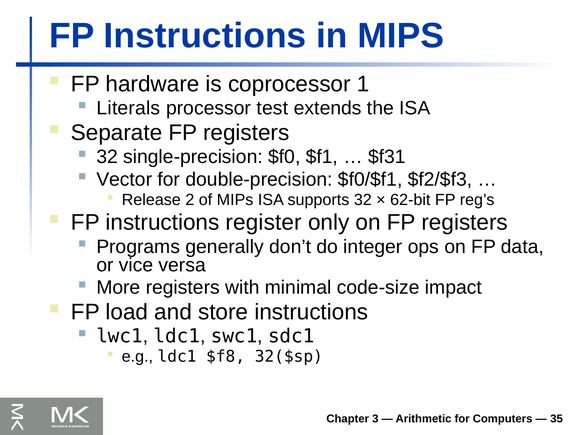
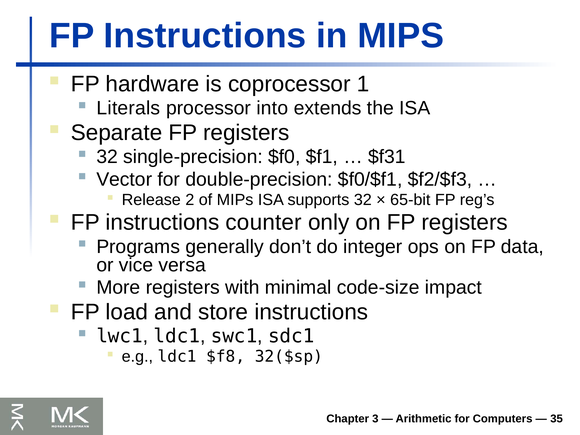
test: test -> into (272, 108)
62-bit: 62-bit -> 65-bit (410, 200)
register: register -> counter (264, 223)
